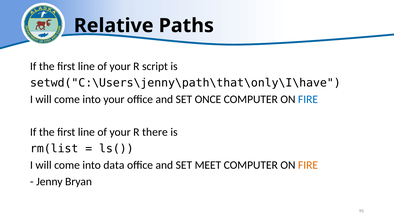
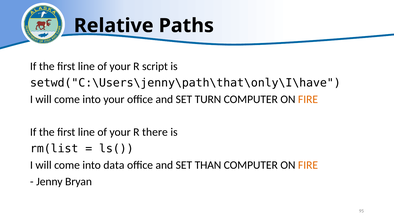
ONCE: ONCE -> TURN (208, 100)
FIRE colour: blue -> orange (308, 100)
MEET: MEET -> THAN (208, 166)
